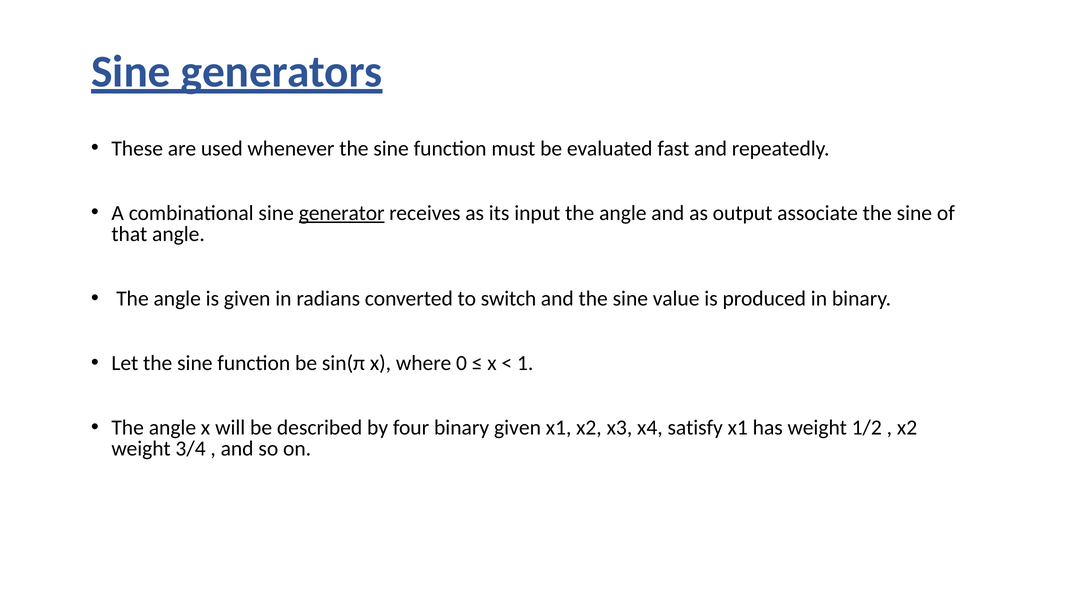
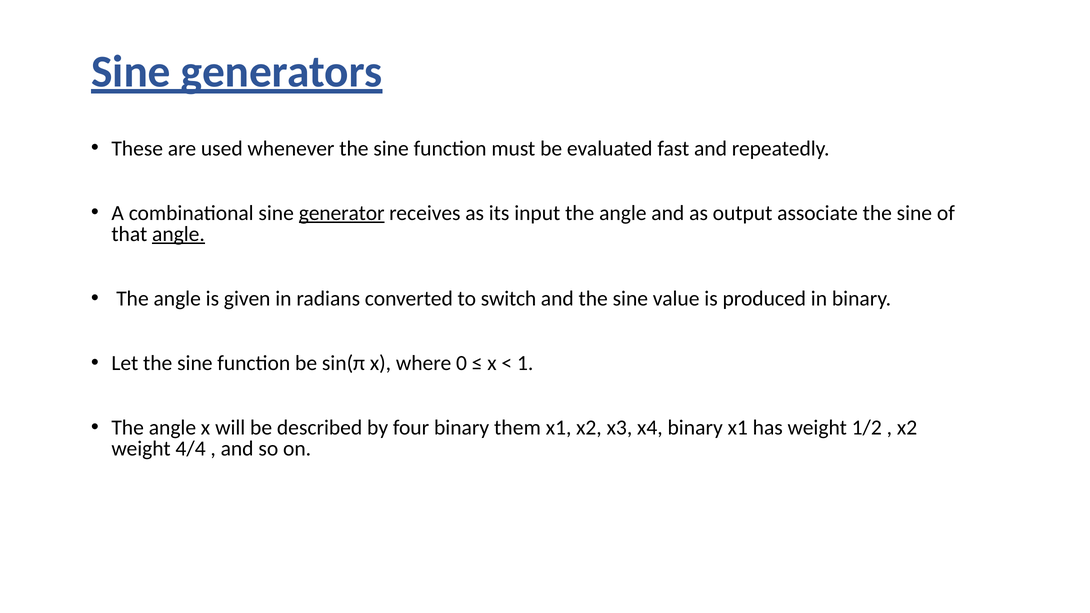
angle underline: none -> present (178, 234)
binary given: given -> them (517, 428)
x4 satisfy: satisfy -> binary (695, 428)
3/4: 3/4 -> 4/4 (191, 449)
